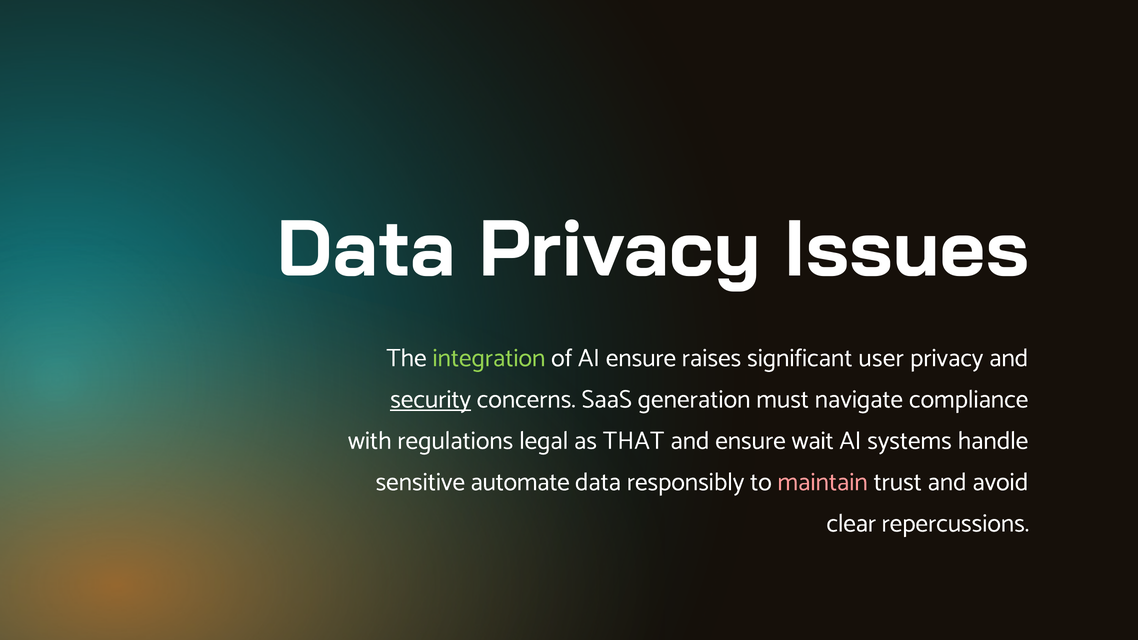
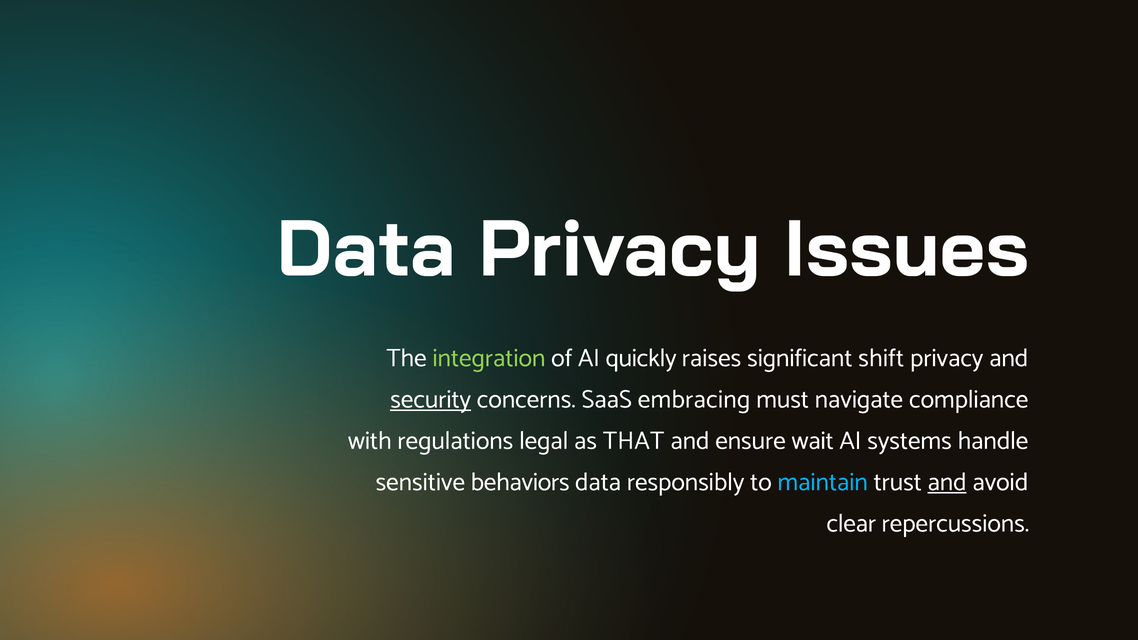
AI ensure: ensure -> quickly (641, 358)
user: user -> shift (881, 358)
generation: generation -> embracing (694, 399)
automate: automate -> behaviors (520, 482)
maintain colour: pink -> light blue (823, 482)
and underline: none -> present (947, 482)
